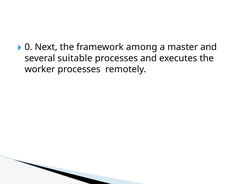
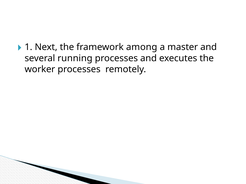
0: 0 -> 1 (28, 47)
suitable: suitable -> running (75, 58)
